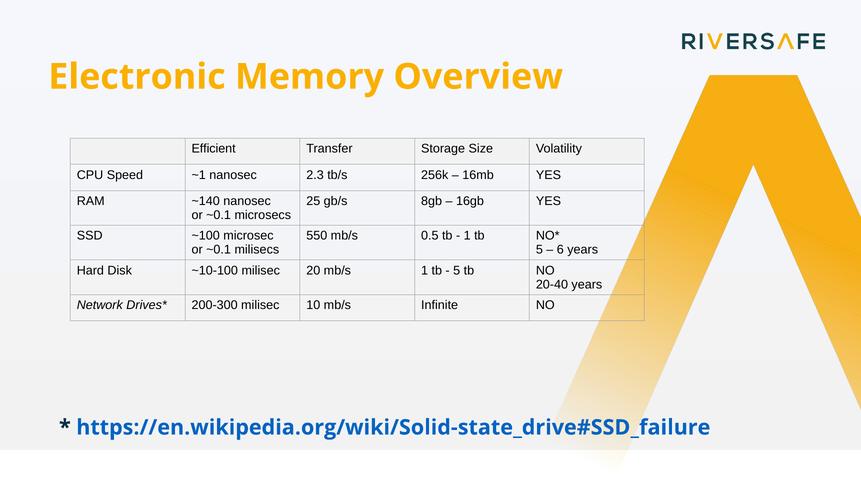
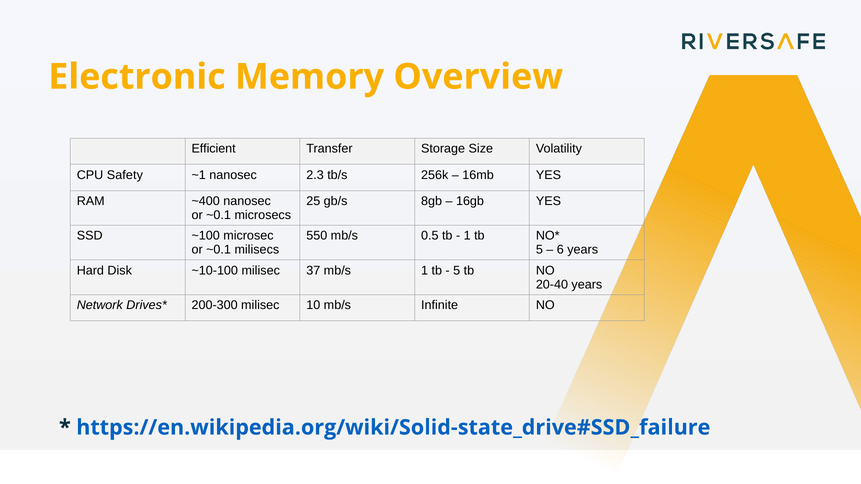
Speed: Speed -> Safety (125, 175)
~140: ~140 -> ~400 (206, 201)
20: 20 -> 37 (313, 271)
